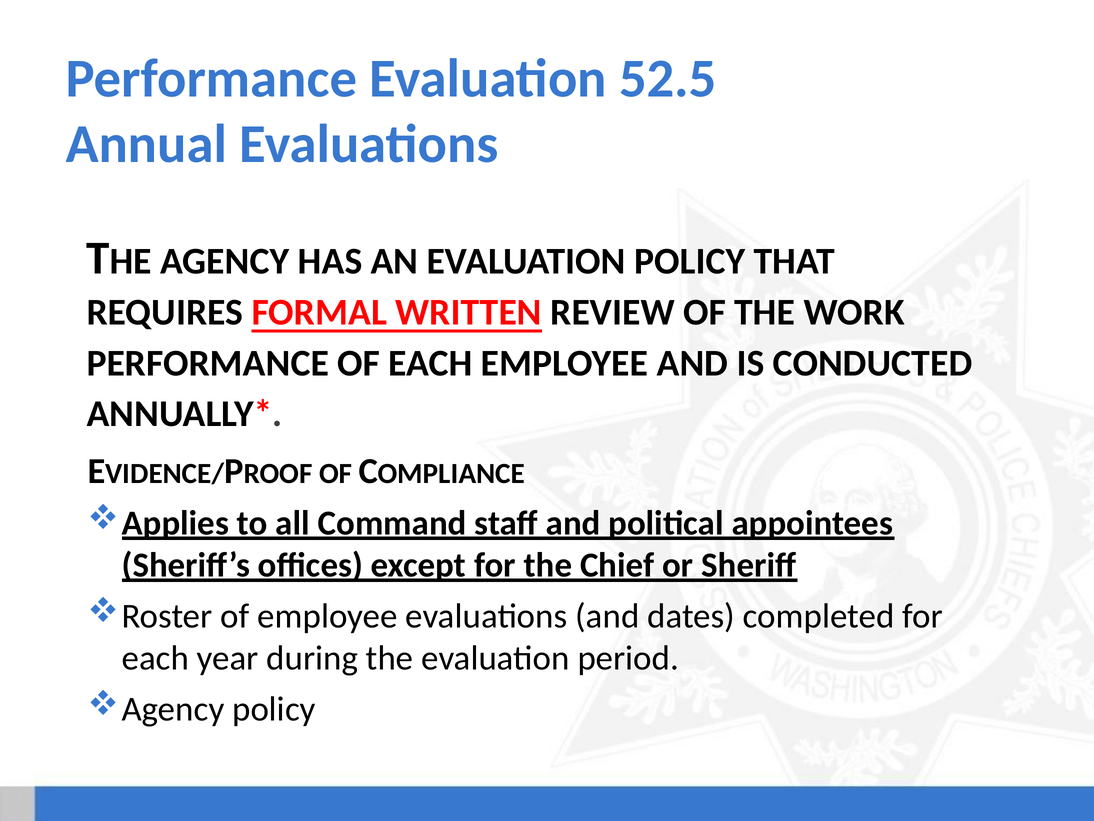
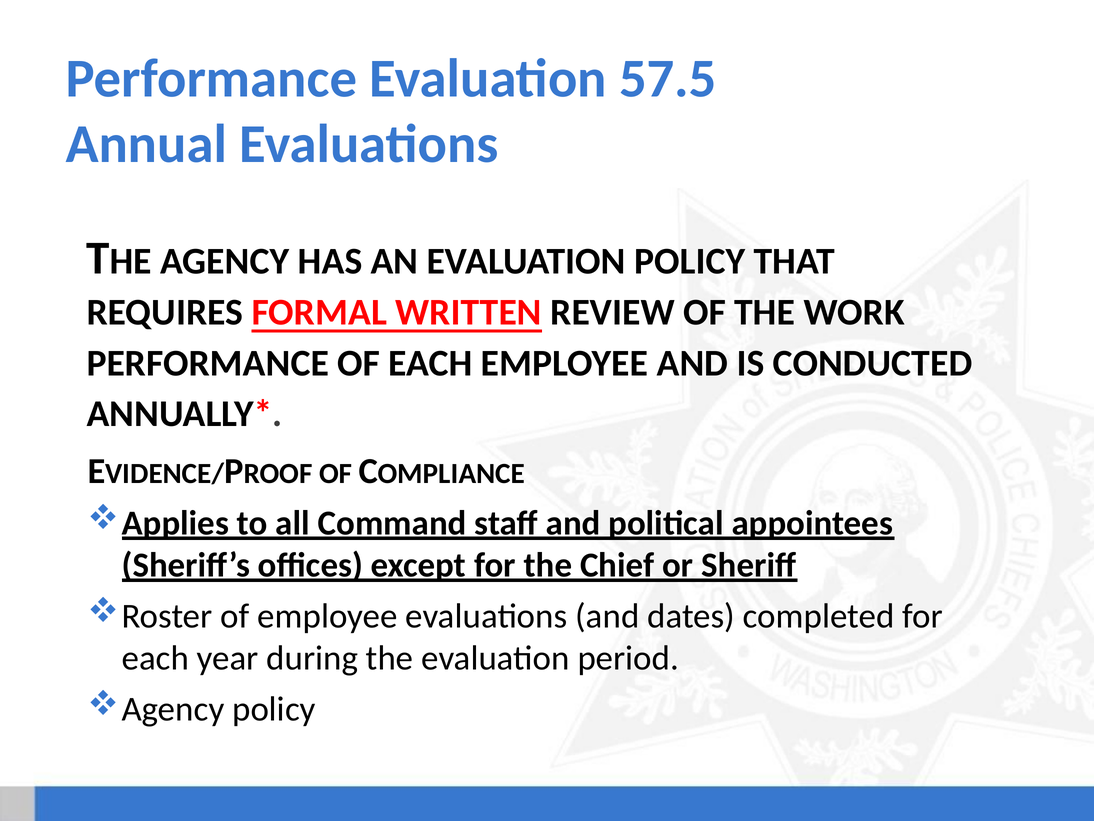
52.5: 52.5 -> 57.5 (668, 79)
